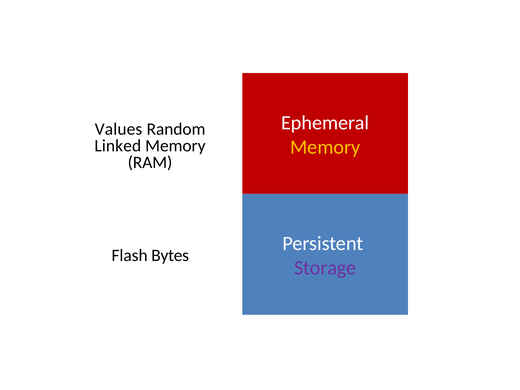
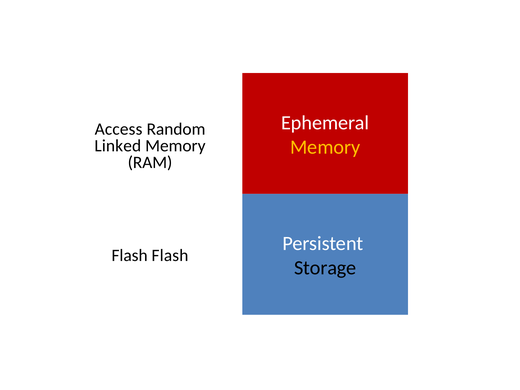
Values: Values -> Access (119, 129)
Flash Bytes: Bytes -> Flash (170, 256)
Storage colour: purple -> black (325, 268)
